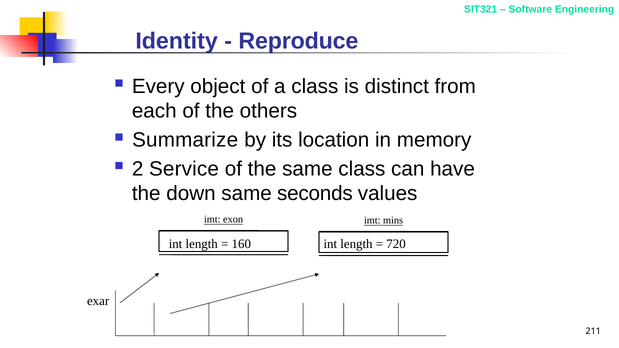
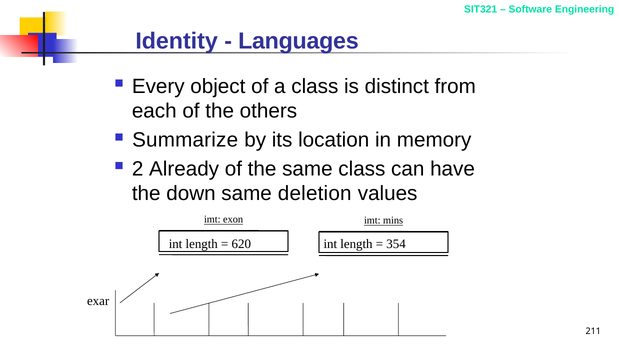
Reproduce: Reproduce -> Languages (298, 41)
Service: Service -> Already (184, 169)
seconds: seconds -> deletion (315, 194)
160: 160 -> 620 (241, 244)
720: 720 -> 354 (396, 244)
